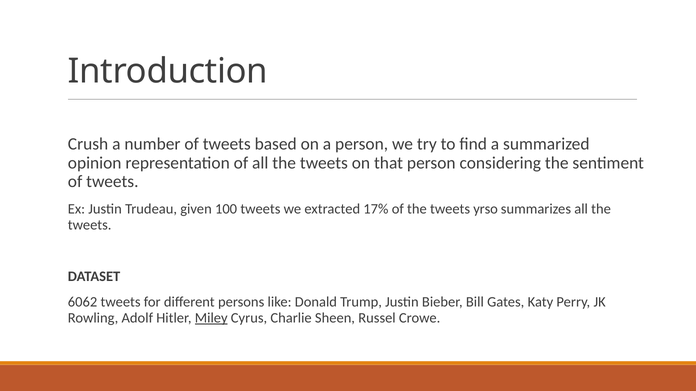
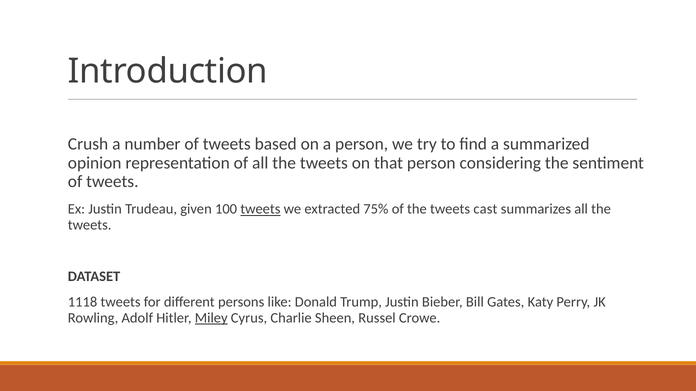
tweets underline: none -> present (260, 209)
17%: 17% -> 75% (376, 209)
yrso: yrso -> cast (485, 209)
6062: 6062 -> 1118 (83, 303)
